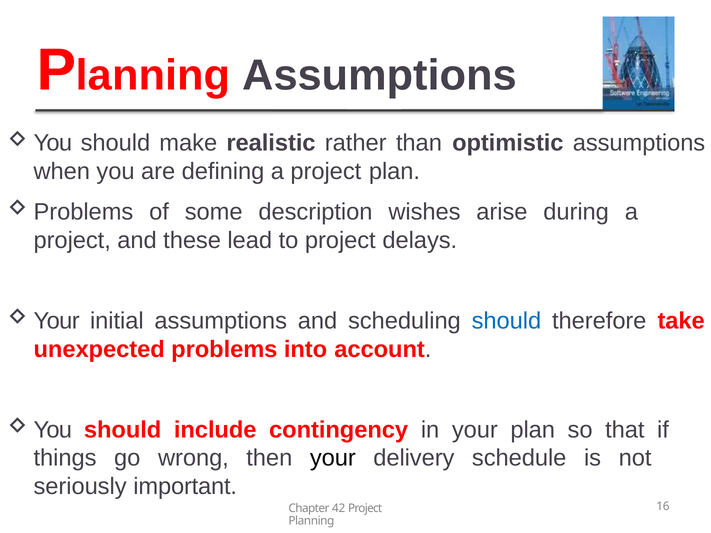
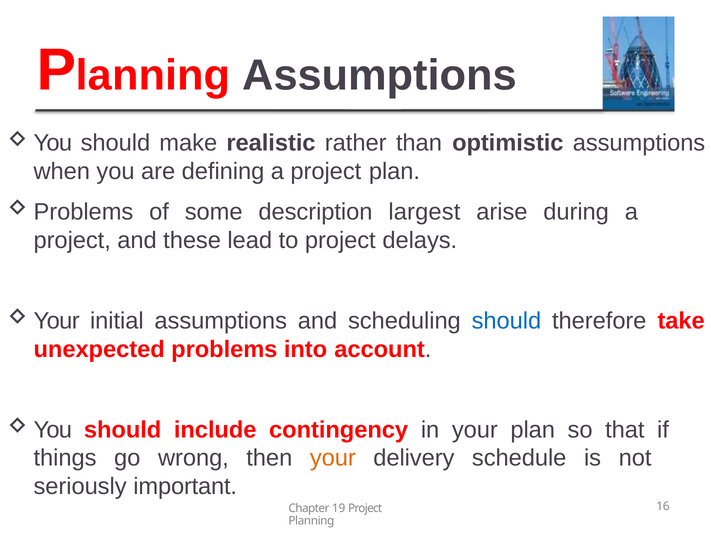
wishes: wishes -> largest (424, 212)
your colour: black -> orange (333, 458)
42: 42 -> 19 (339, 509)
